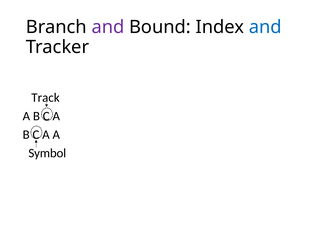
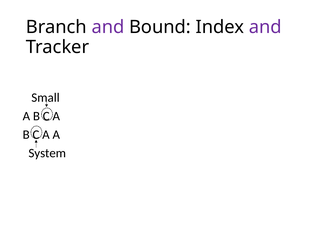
and colour: blue -> purple (265, 27)
Track: Track -> Small (46, 97)
Symbol: Symbol -> System (47, 153)
